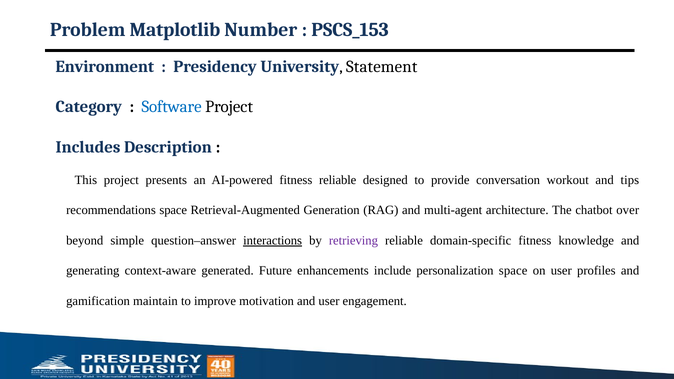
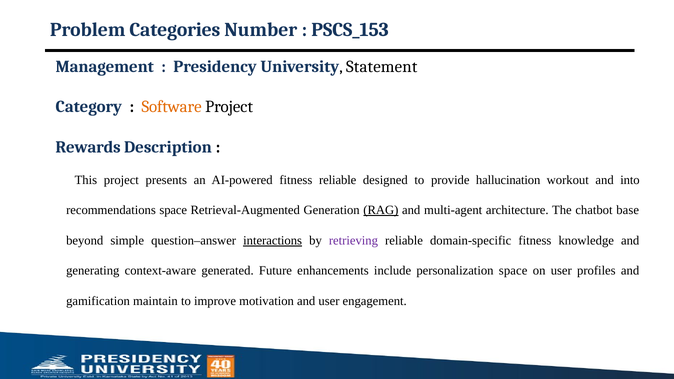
Matplotlib: Matplotlib -> Categories (175, 30)
Environment: Environment -> Management (105, 66)
Software colour: blue -> orange (172, 107)
Includes: Includes -> Rewards (88, 147)
conversation: conversation -> hallucination (508, 180)
tips: tips -> into (630, 180)
RAG underline: none -> present (381, 210)
over: over -> base (628, 210)
